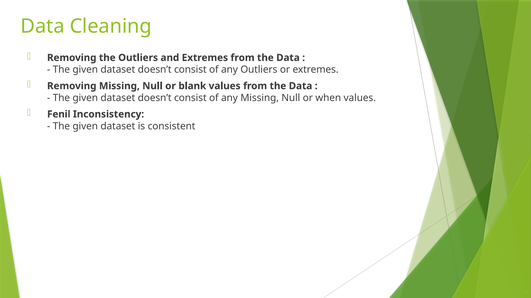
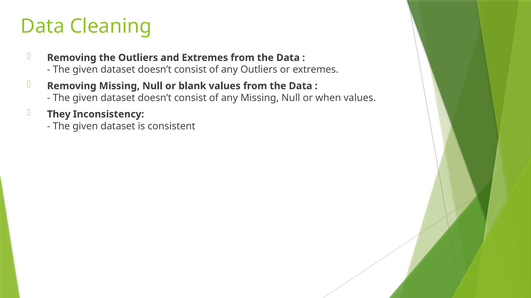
Fenil: Fenil -> They (59, 114)
